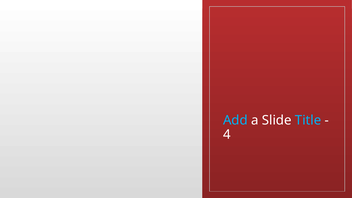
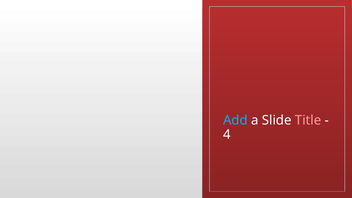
Title colour: light blue -> pink (308, 120)
